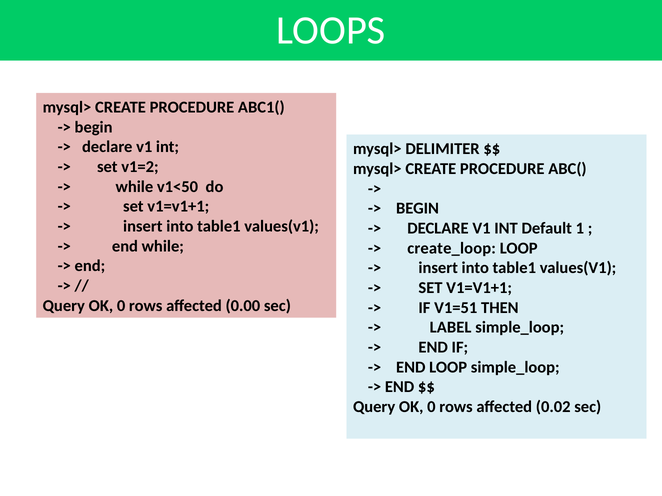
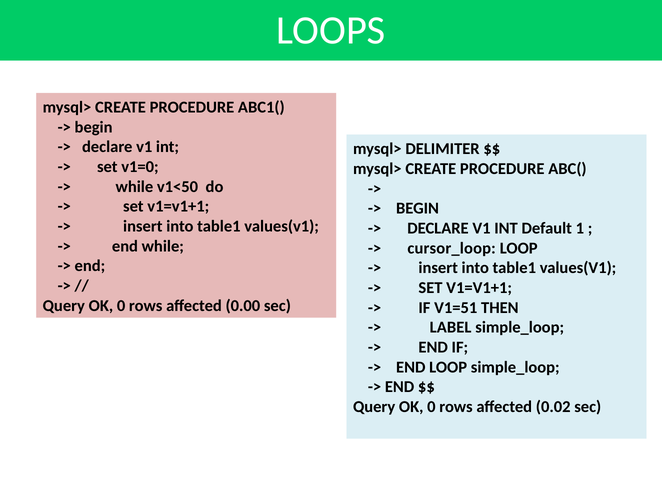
v1=2: v1=2 -> v1=0 (140, 167)
create_loop: create_loop -> cursor_loop (452, 248)
